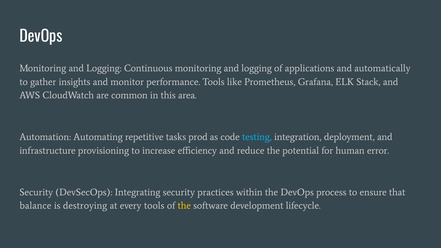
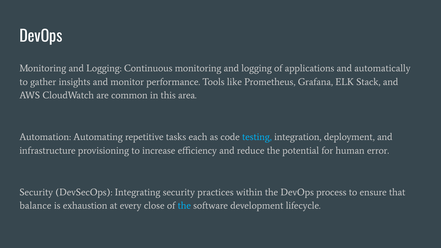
prod: prod -> each (198, 137)
destroying: destroying -> exhaustion (85, 206)
every tools: tools -> close (154, 206)
the colour: yellow -> light blue (184, 206)
